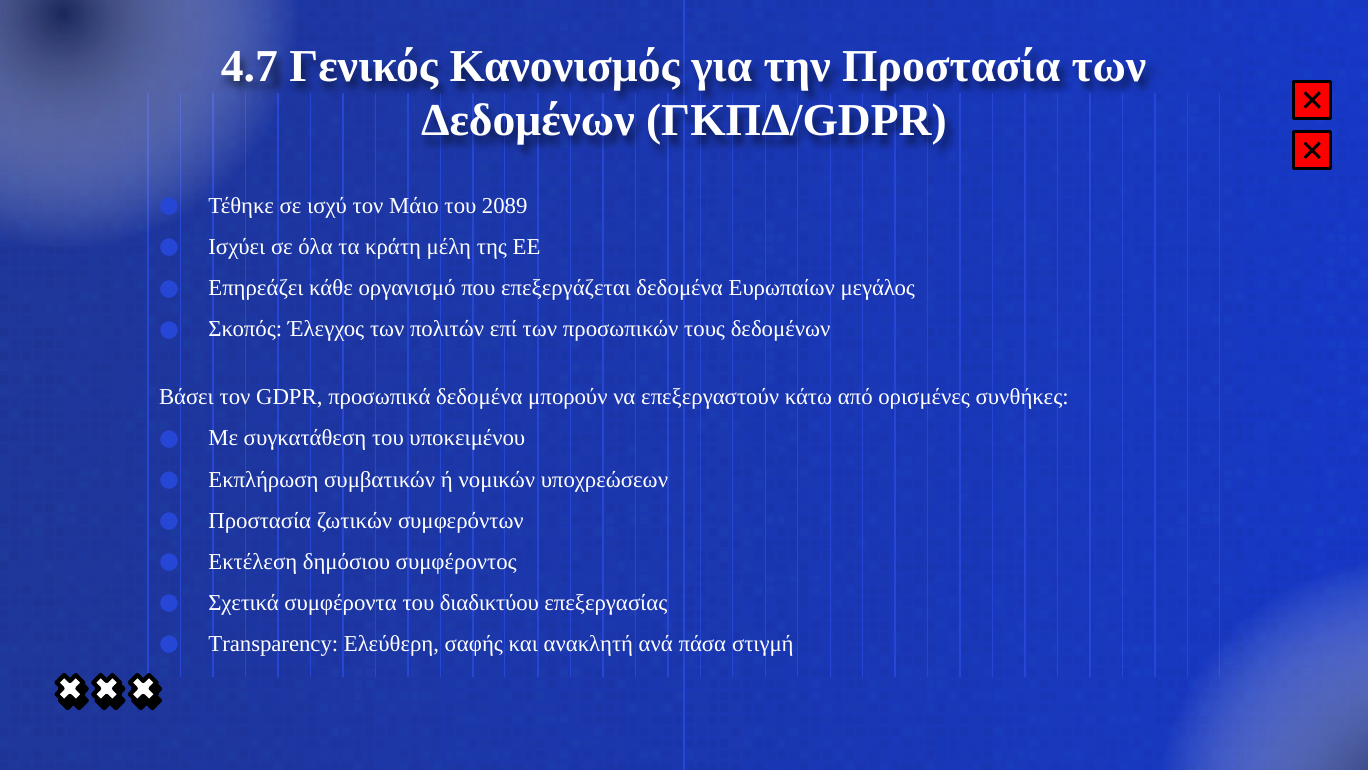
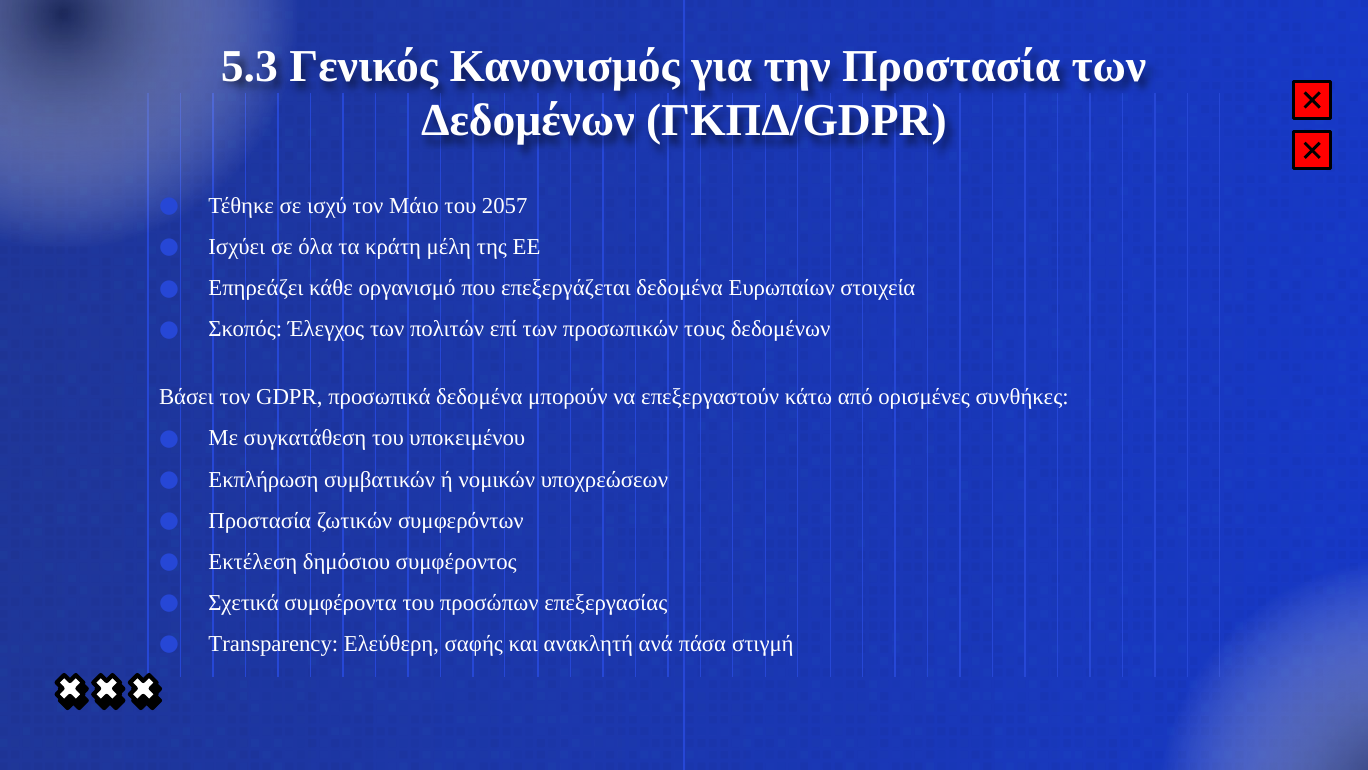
4.7: 4.7 -> 5.3 (249, 66)
2089: 2089 -> 2057 (505, 206)
μεγάλος: μεγάλος -> στοιχεία (878, 288)
διαδικτύου: διαδικτύου -> προσώπων (489, 602)
